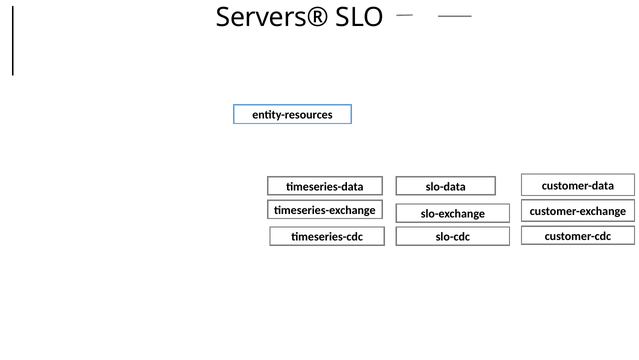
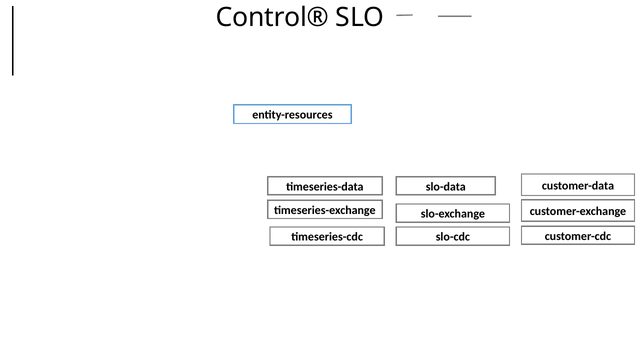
Servers®: Servers® -> Control® (272, 18)
